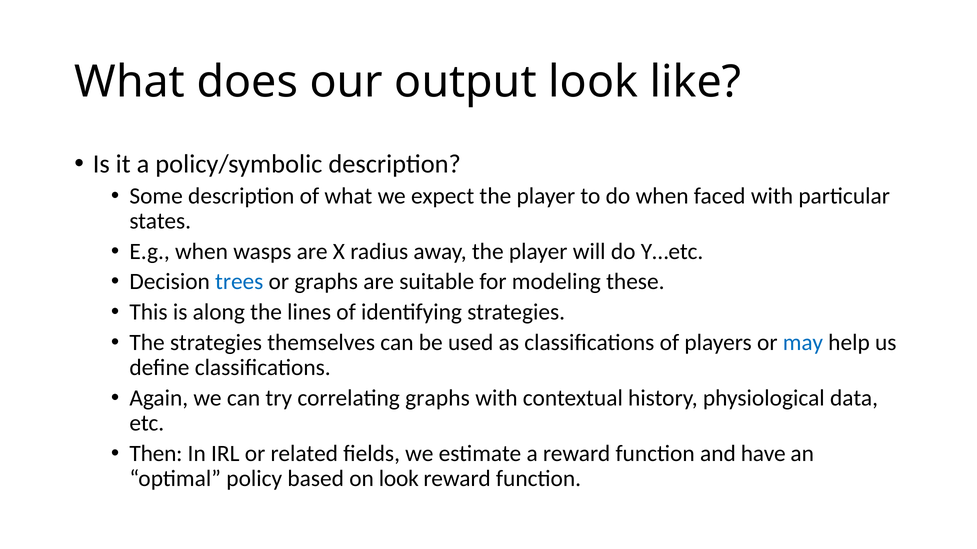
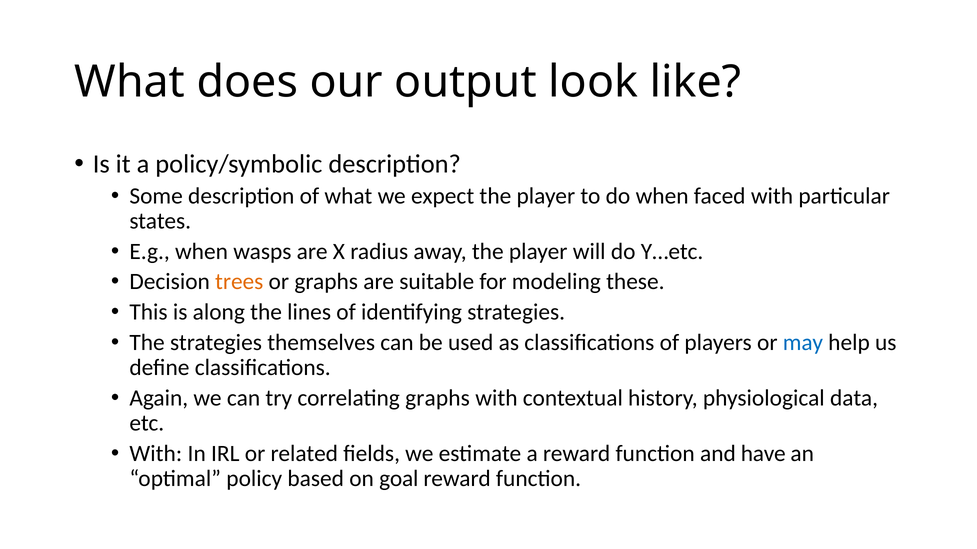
trees colour: blue -> orange (239, 282)
Then: Then -> With (156, 454)
on look: look -> goal (399, 479)
